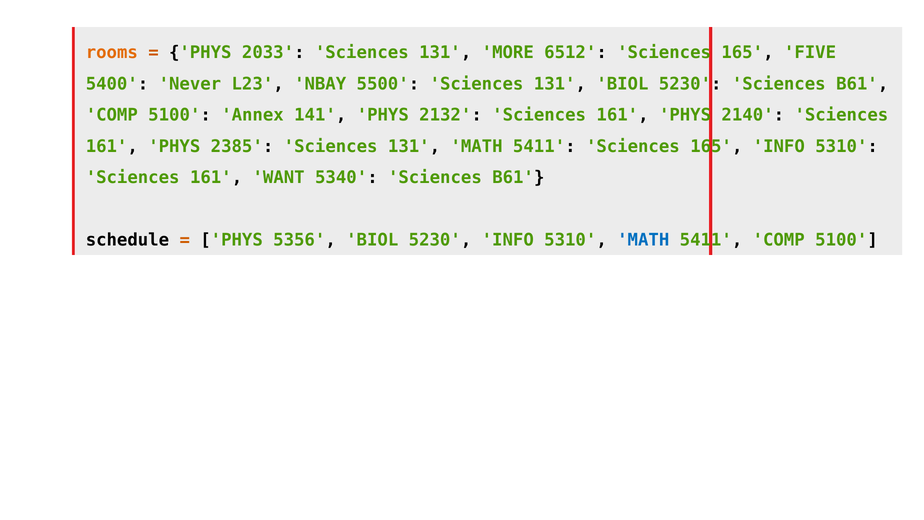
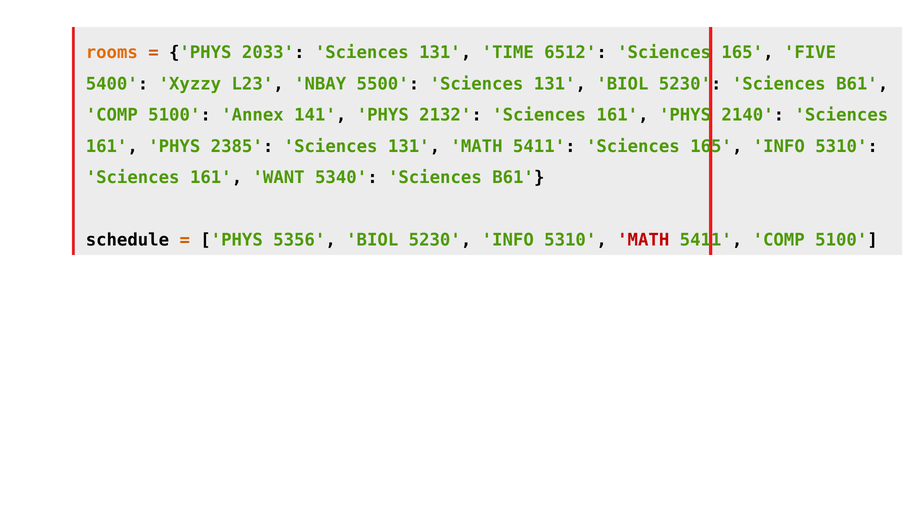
MORE: MORE -> TIME (508, 53)
Never: Never -> Xyzzy (190, 84)
MATH colour: blue -> red (643, 240)
